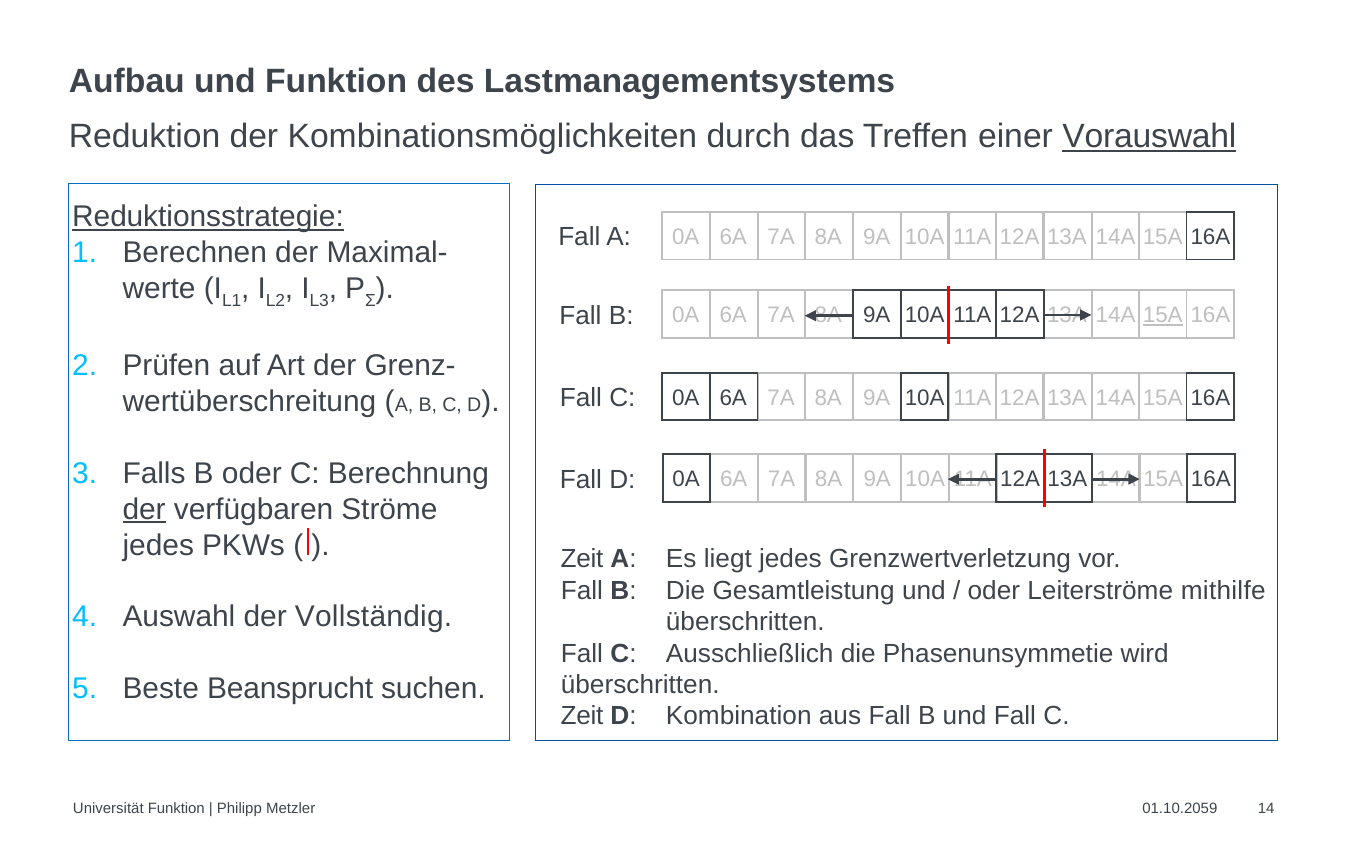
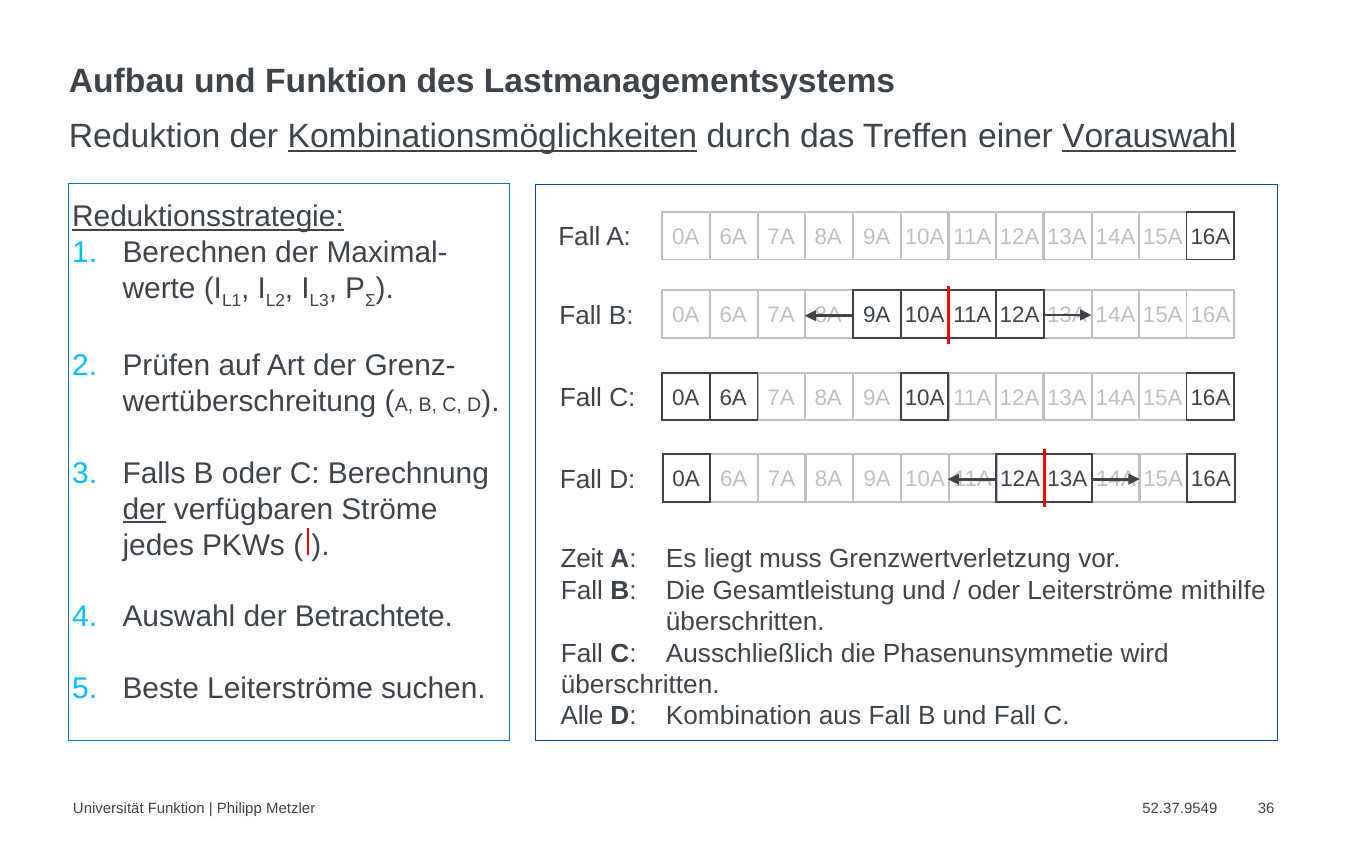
Kombinationsmöglichkeiten underline: none -> present (492, 136)
15A underline: present -> none (1163, 315)
liegt jedes: jedes -> muss (790, 559)
Vollständig: Vollständig -> Betrachtete (374, 617)
Beste Beansprucht: Beansprucht -> Leiterströme (290, 689)
Zeit: Zeit -> Alle (582, 716)
01.10.2059: 01.10.2059 -> 52.37.9549 (1180, 808)
14: 14 -> 36 (1266, 808)
